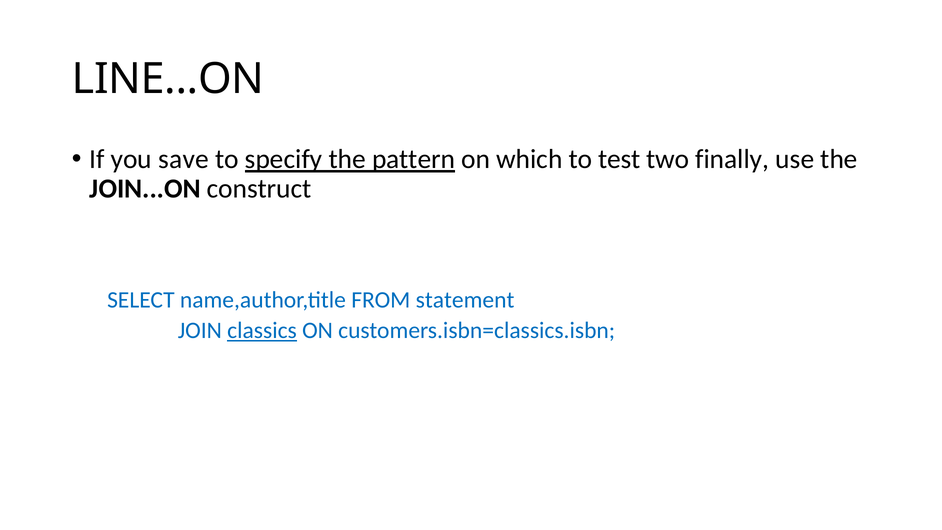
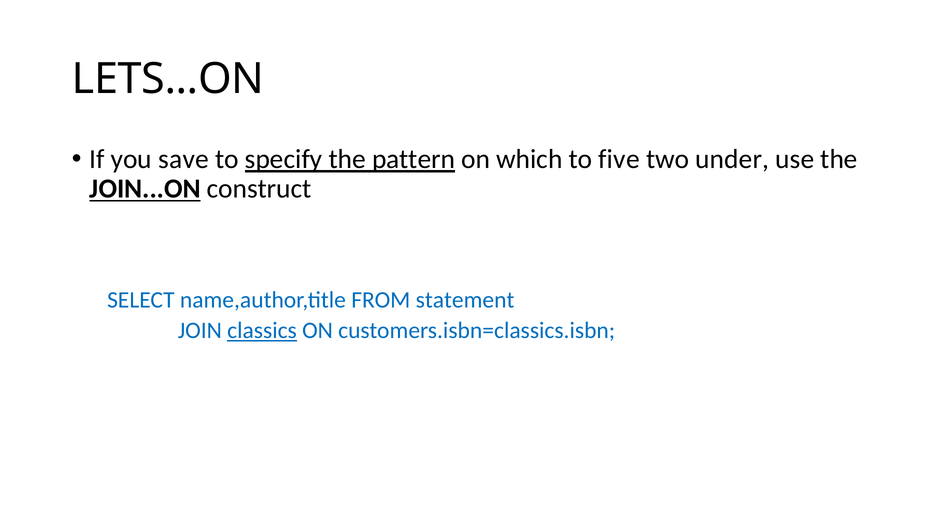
LINE...ON: LINE...ON -> LETS...ON (168, 79)
test: test -> five (619, 159)
finally: finally -> under (732, 159)
JOIN...ON underline: none -> present (145, 189)
